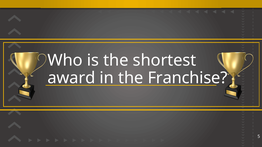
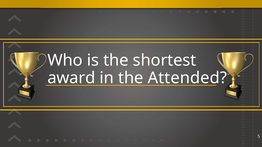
Franchise: Franchise -> Attended (187, 78)
